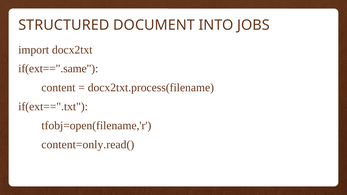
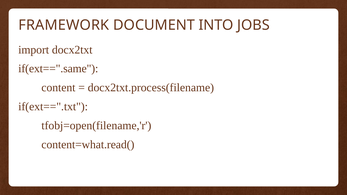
STRUCTURED: STRUCTURED -> FRAMEWORK (64, 25)
content=only.read(: content=only.read( -> content=what.read( (88, 145)
